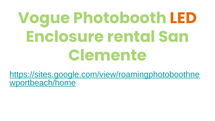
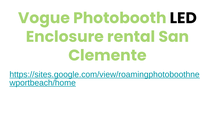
LED colour: orange -> black (183, 18)
